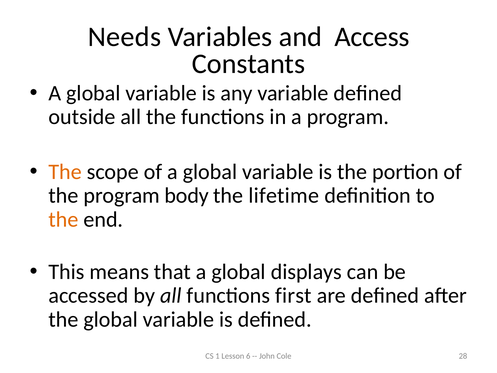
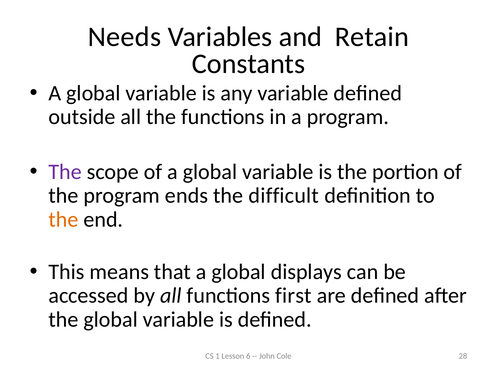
Access: Access -> Retain (372, 37)
The colour: orange -> purple (65, 172)
body: body -> ends (187, 196)
lifetime: lifetime -> difficult (284, 196)
